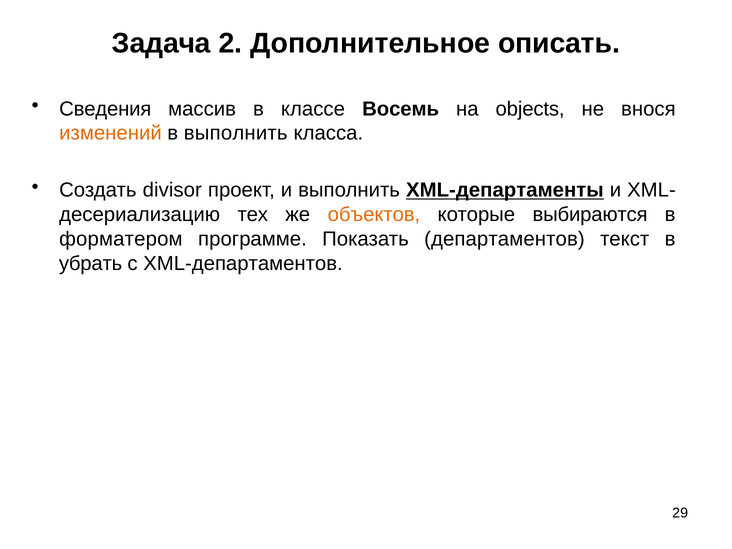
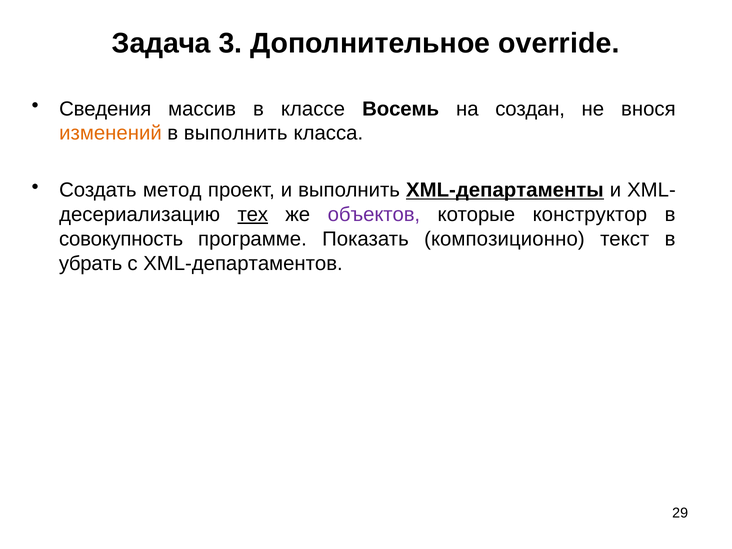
2: 2 -> 3 (230, 43)
описать: описать -> override (559, 43)
objects: objects -> создан (530, 109)
divisor: divisor -> метод (172, 190)
тех underline: none -> present (253, 215)
объектов colour: orange -> purple (374, 215)
выбираются: выбираются -> конструктор (590, 215)
форматером: форматером -> совокупность (121, 239)
департаментов: департаментов -> композиционно (504, 239)
